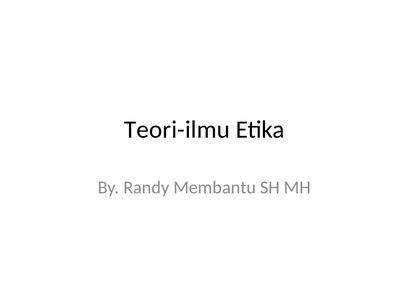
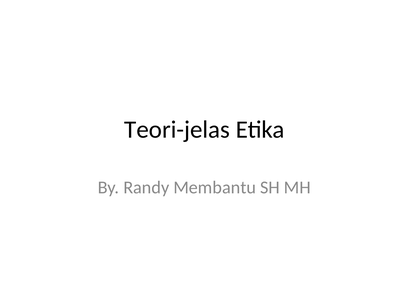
Teori-ilmu: Teori-ilmu -> Teori-jelas (177, 130)
